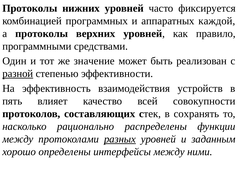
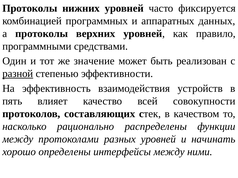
каждой: каждой -> данных (217, 21)
сохранять: сохранять -> качеством (196, 114)
разных underline: present -> none (120, 139)
заданным: заданным -> начинать (213, 139)
